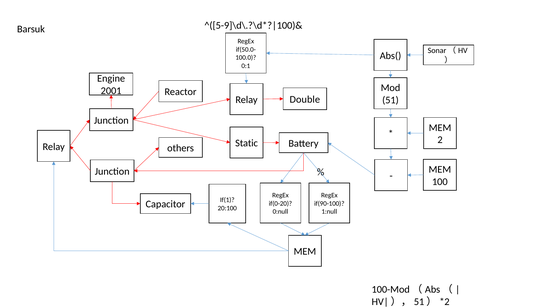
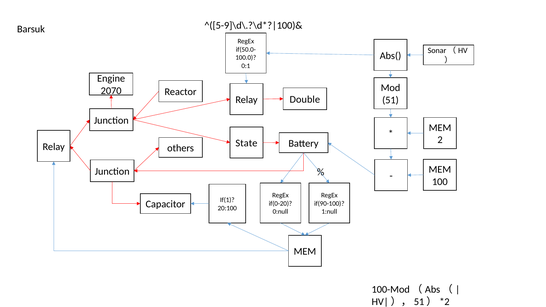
2001: 2001 -> 2070 (111, 91)
Static: Static -> State (246, 143)
